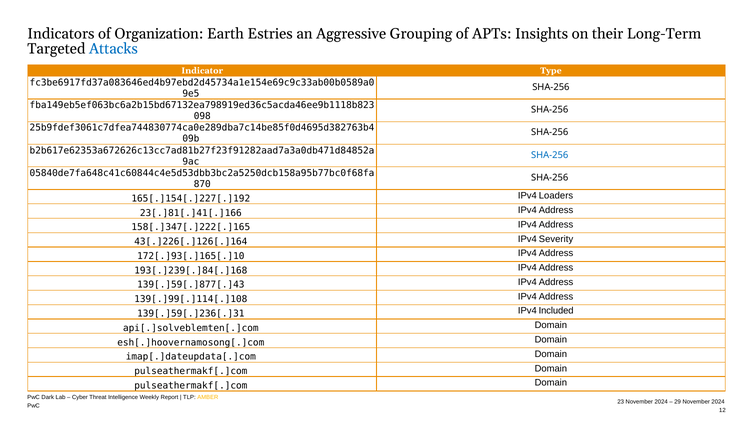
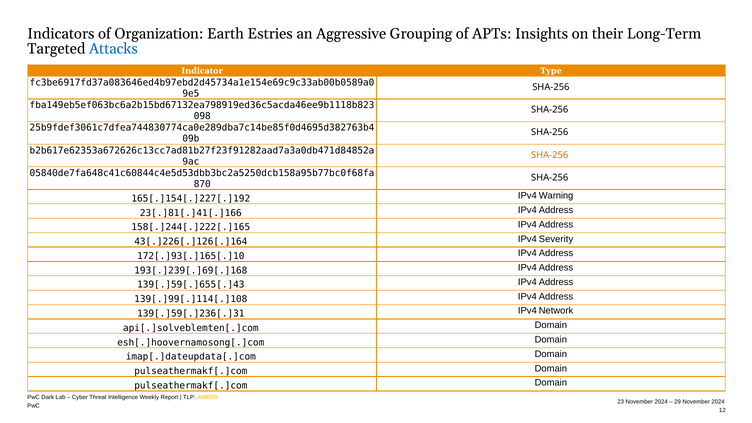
SHA-256 colour: blue -> orange (550, 155)
Loaders: Loaders -> Warning (556, 196)
158[.]347[.]222[.]165: 158[.]347[.]222[.]165 -> 158[.]244[.]222[.]165 (191, 227)
193[.]239[.]84[.]168: 193[.]239[.]84[.]168 -> 193[.]239[.]69[.]168 (191, 270)
139[.]59[.]877[.]43: 139[.]59[.]877[.]43 -> 139[.]59[.]655[.]43 (191, 285)
Included: Included -> Network (556, 311)
